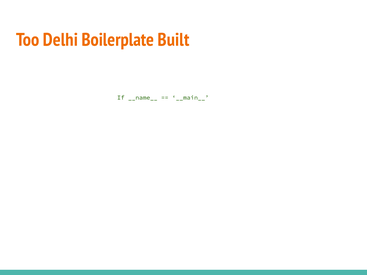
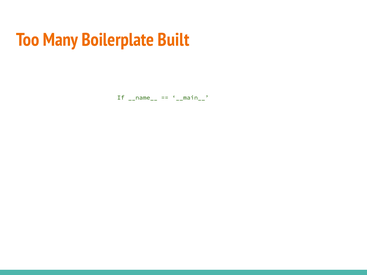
Delhi: Delhi -> Many (61, 40)
